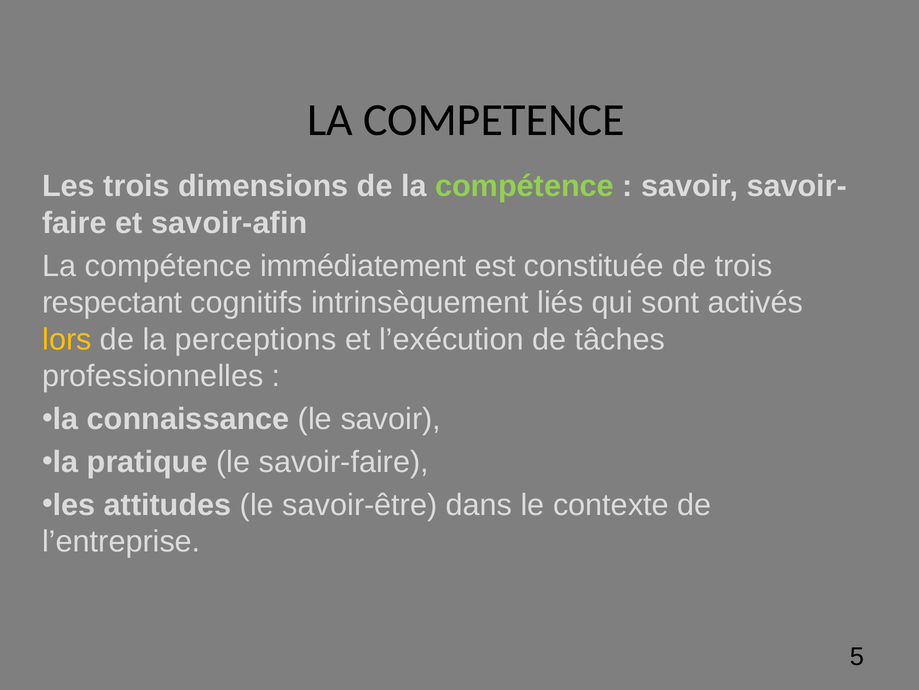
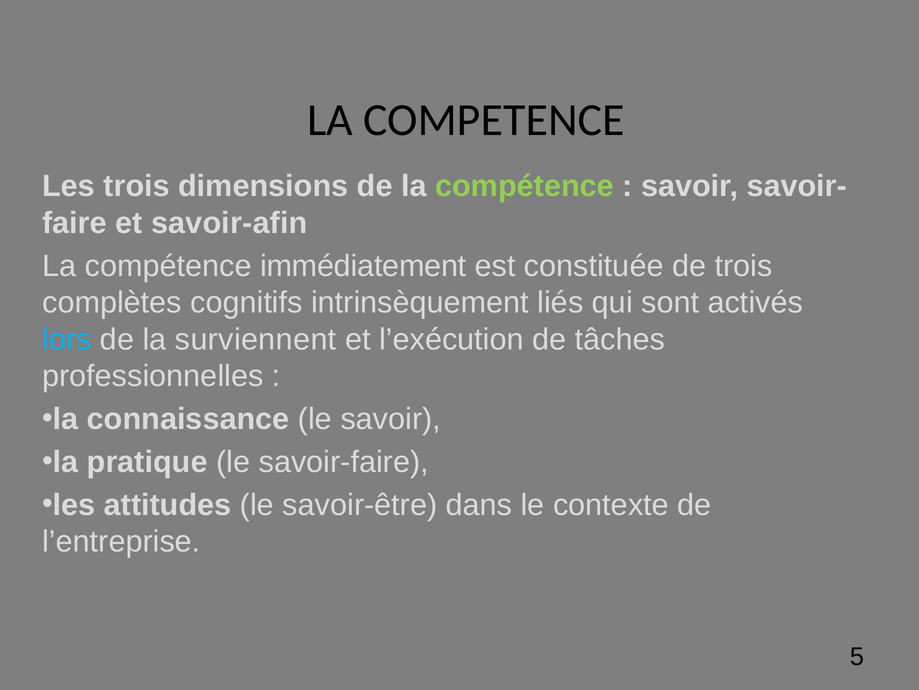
respectant: respectant -> complètes (112, 302)
lors colour: yellow -> light blue (67, 339)
perceptions: perceptions -> surviennent (256, 339)
